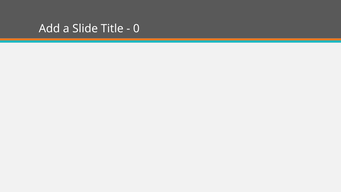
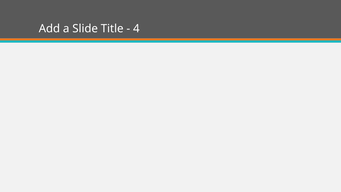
0: 0 -> 4 (136, 29)
